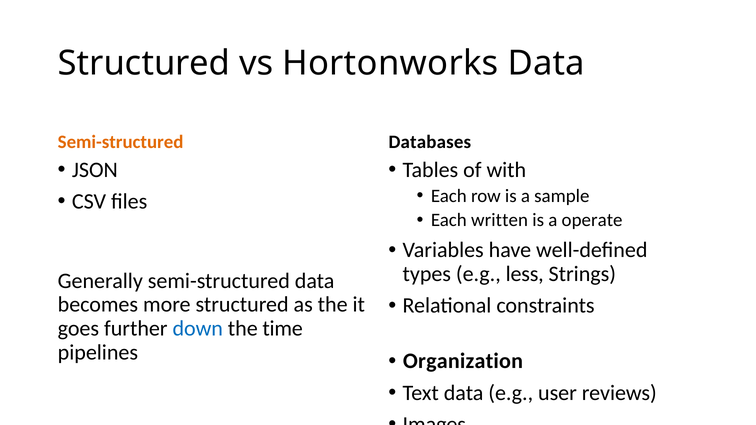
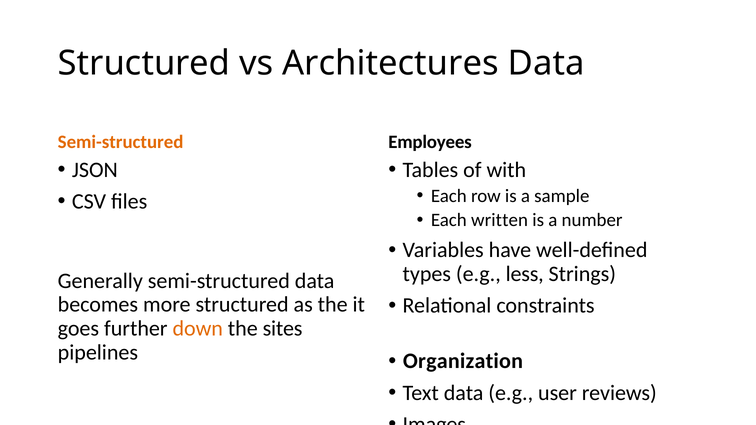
Hortonworks: Hortonworks -> Architectures (390, 64)
Databases: Databases -> Employees (430, 142)
operate: operate -> number (592, 220)
down colour: blue -> orange (198, 329)
time: time -> sites (283, 329)
